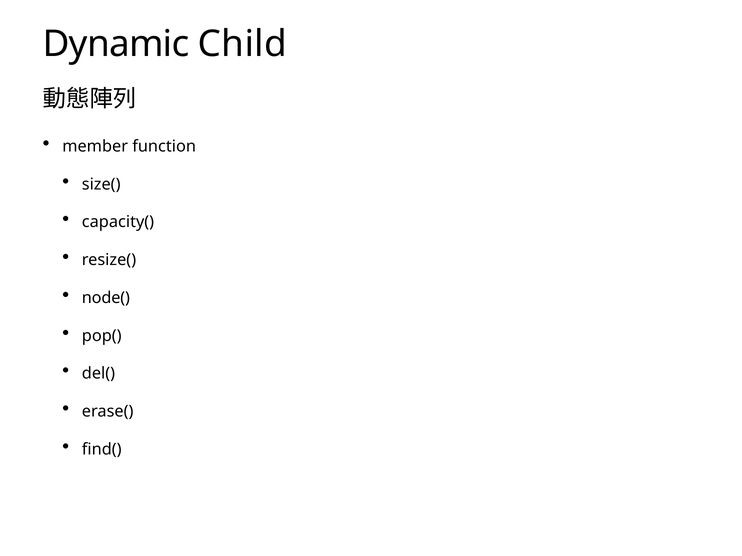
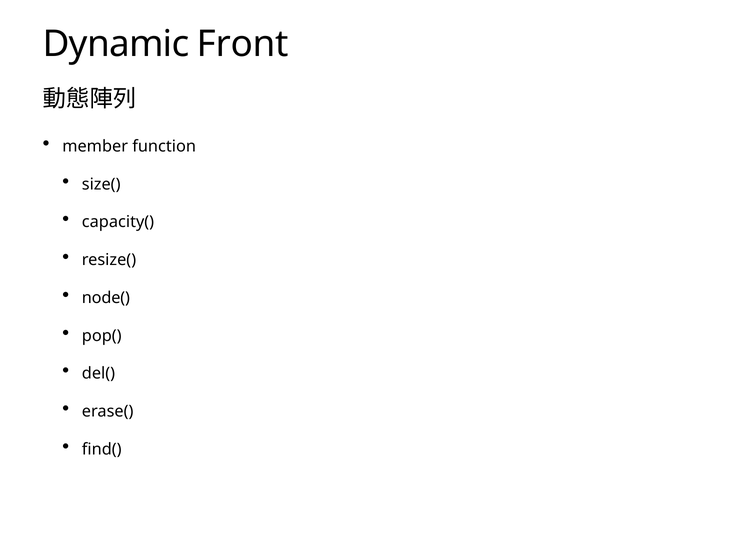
Child: Child -> Front (243, 44)
